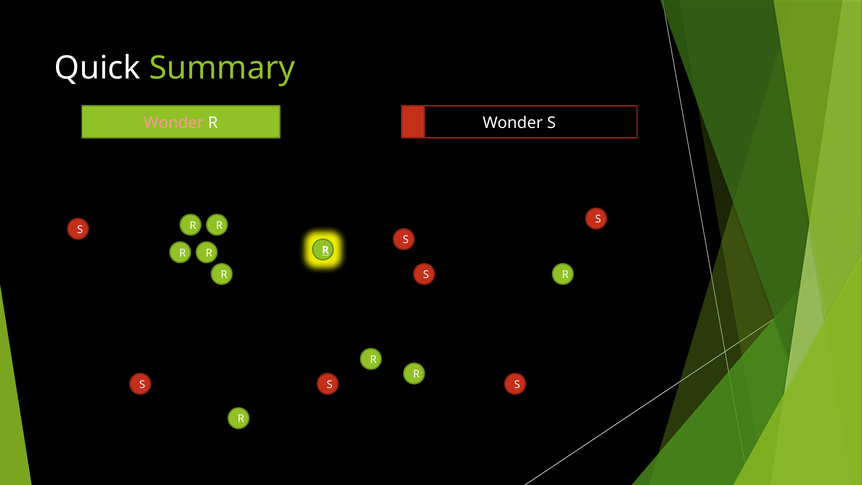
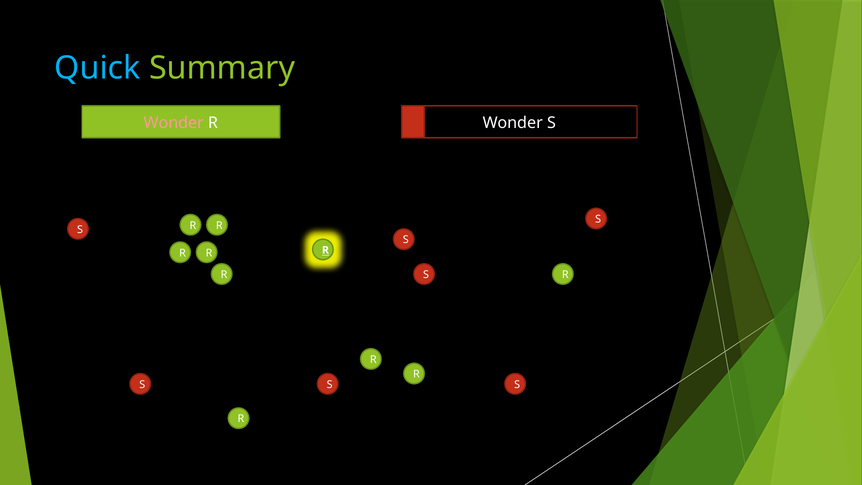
Quick colour: white -> light blue (97, 68)
